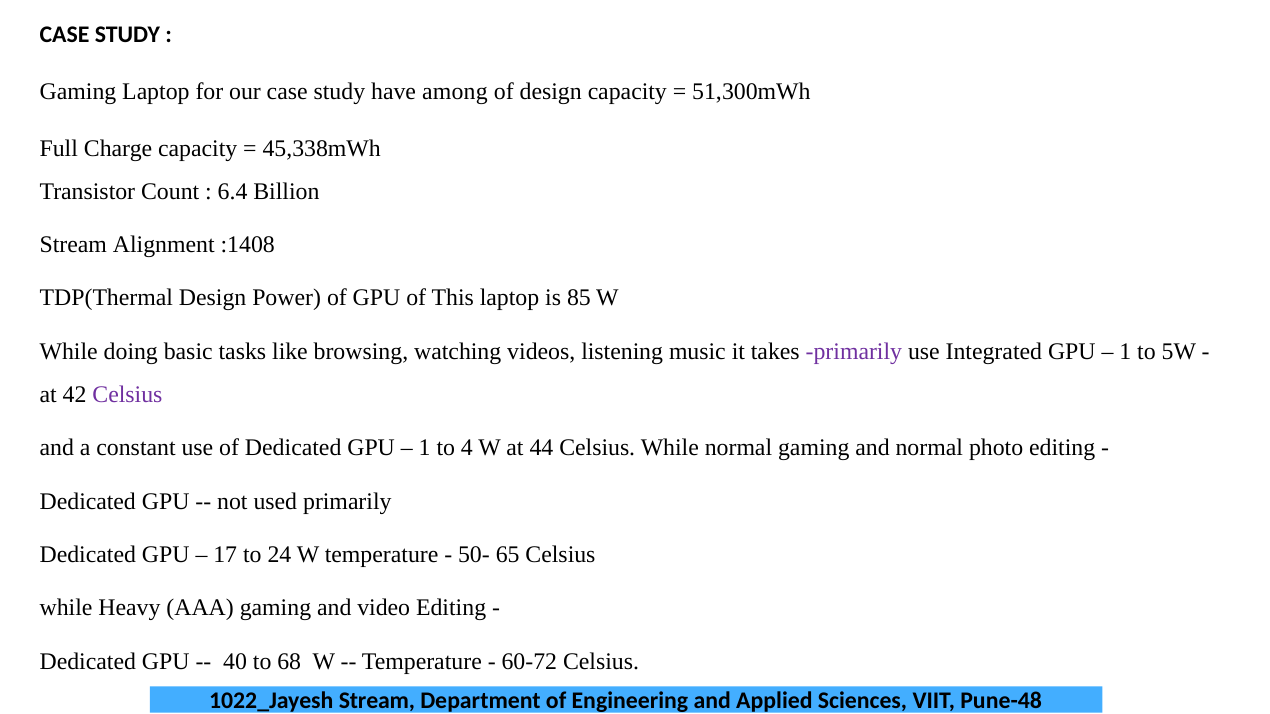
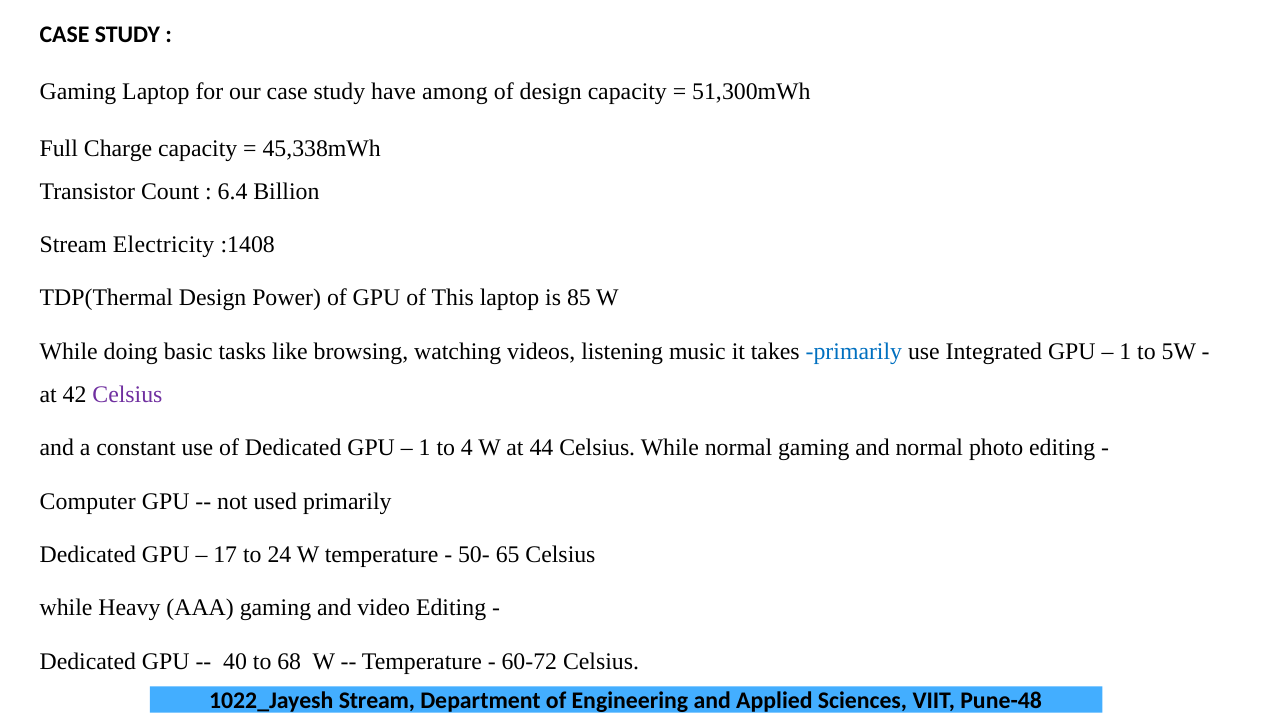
Alignment: Alignment -> Electricity (164, 245)
primarily colour: purple -> blue (854, 352)
Dedicated: Dedicated -> Computer (88, 501)
